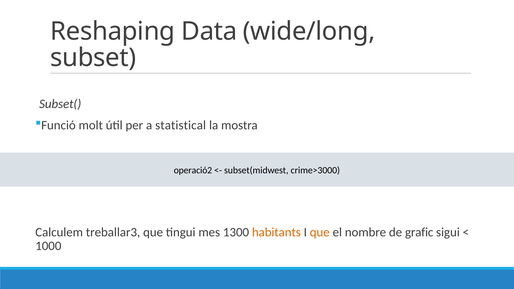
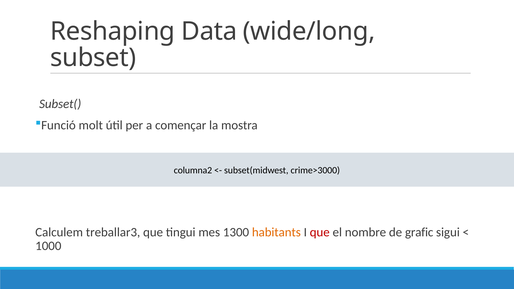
statistical: statistical -> començar (181, 125)
operació2: operació2 -> columna2 (193, 170)
que colour: orange -> red (320, 232)
